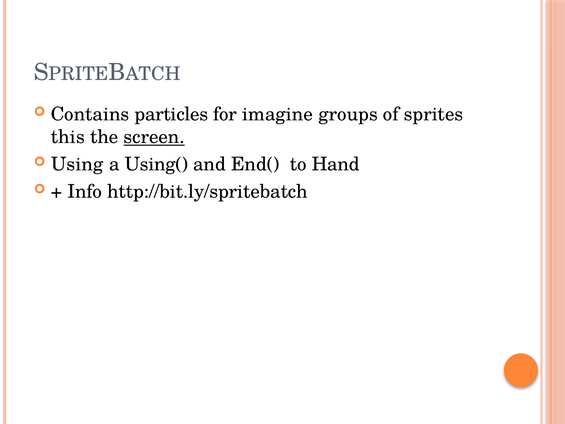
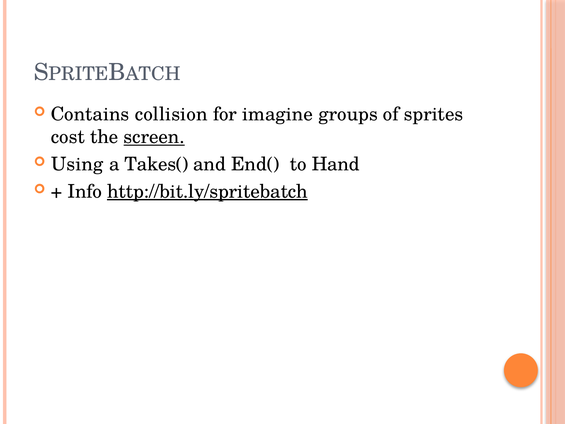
particles: particles -> collision (171, 114)
this: this -> cost (68, 137)
Using(: Using( -> Takes( (156, 164)
http://bit.ly/spritebatch underline: none -> present (207, 192)
